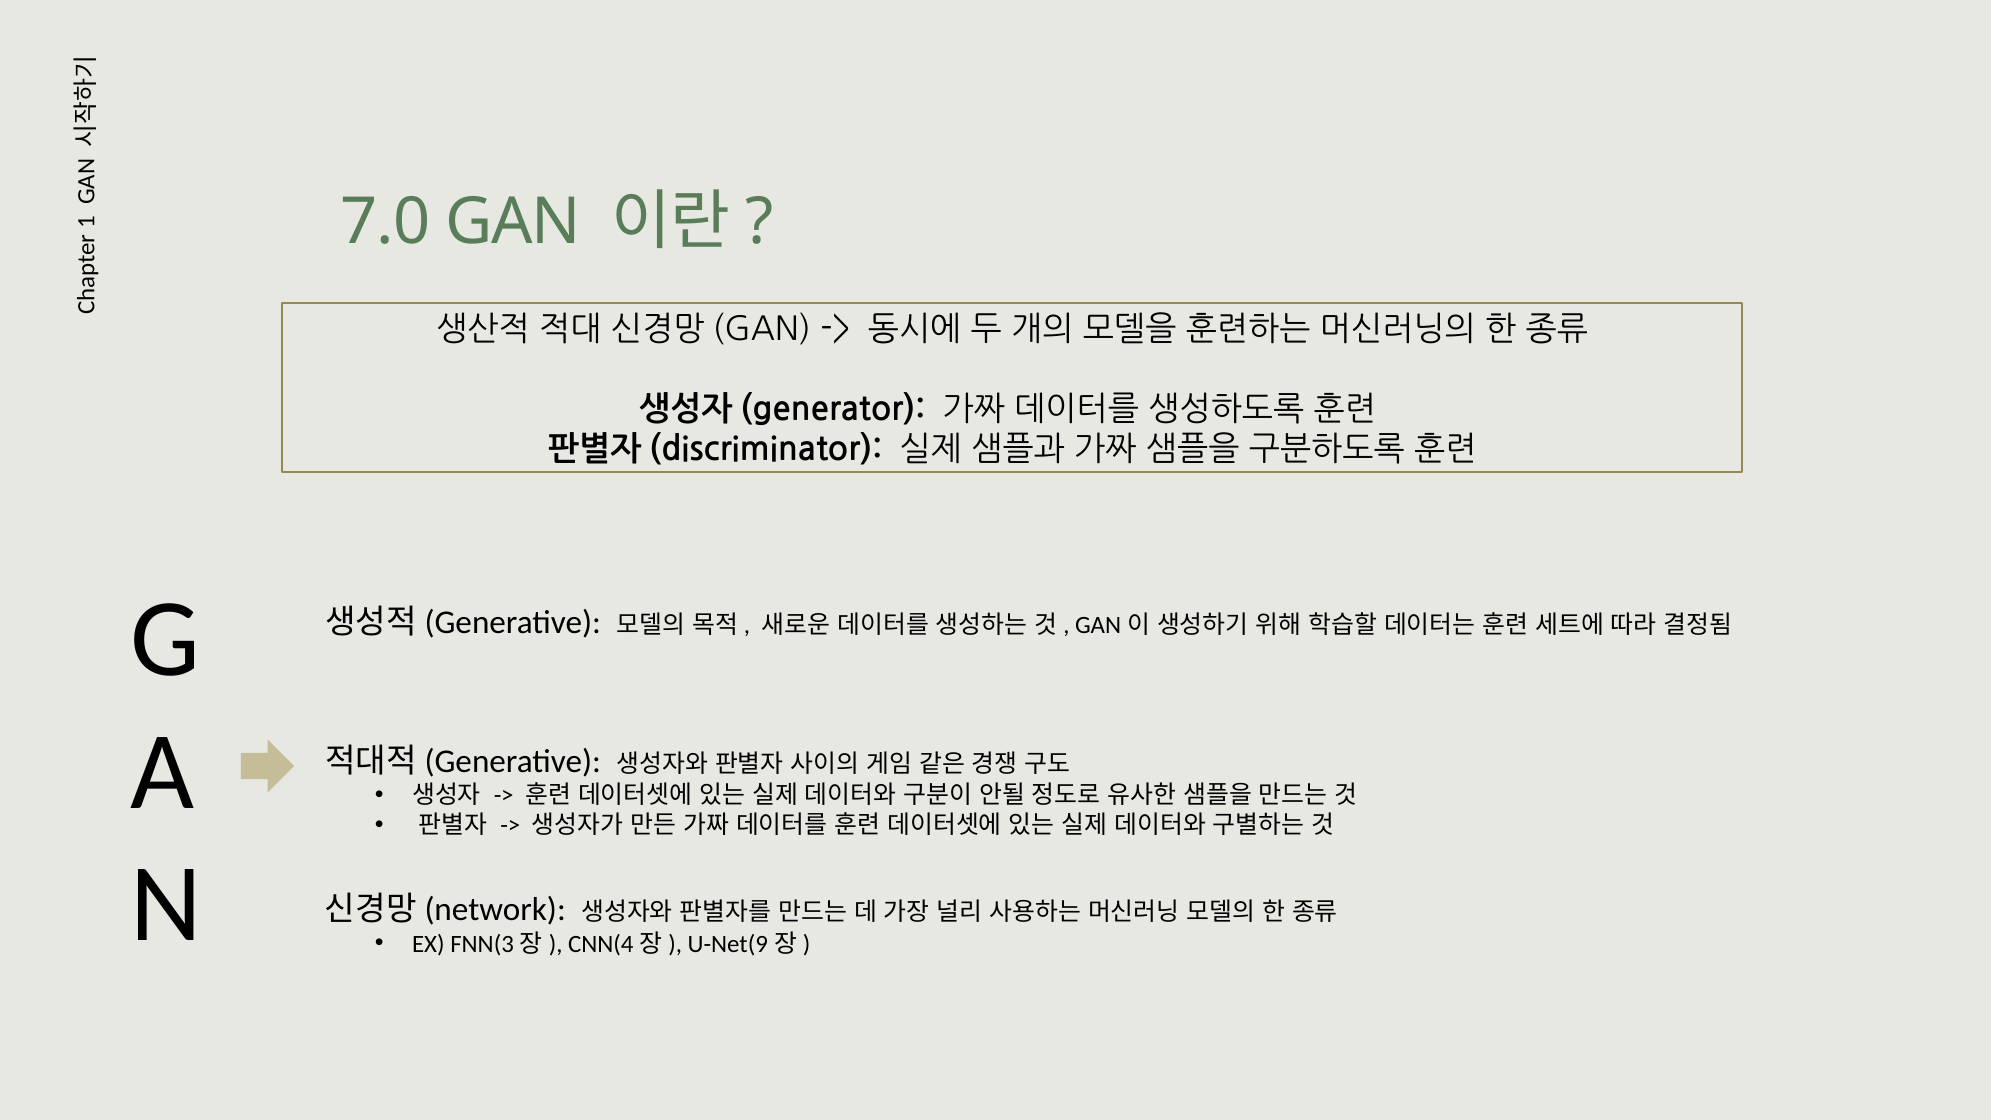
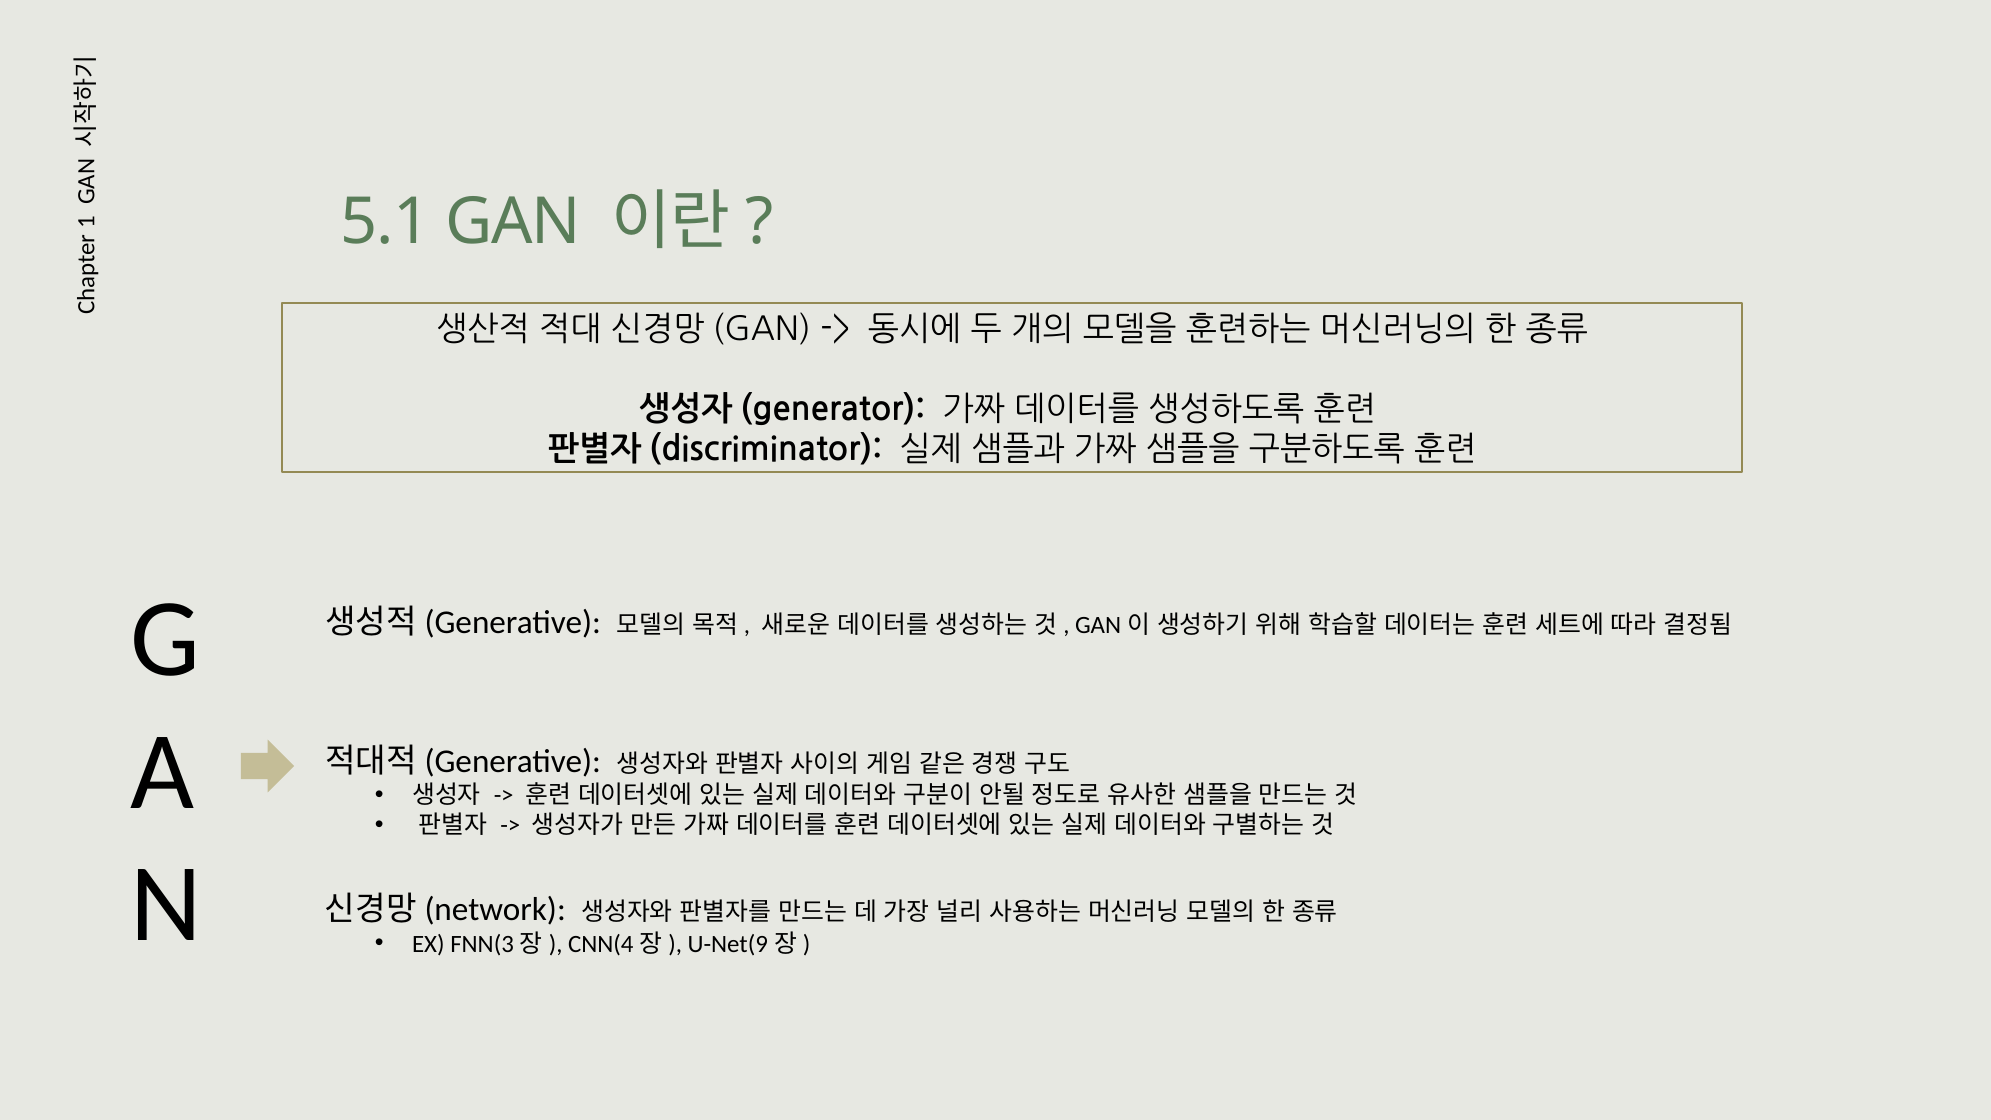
7.0: 7.0 -> 5.1 (386, 222)
